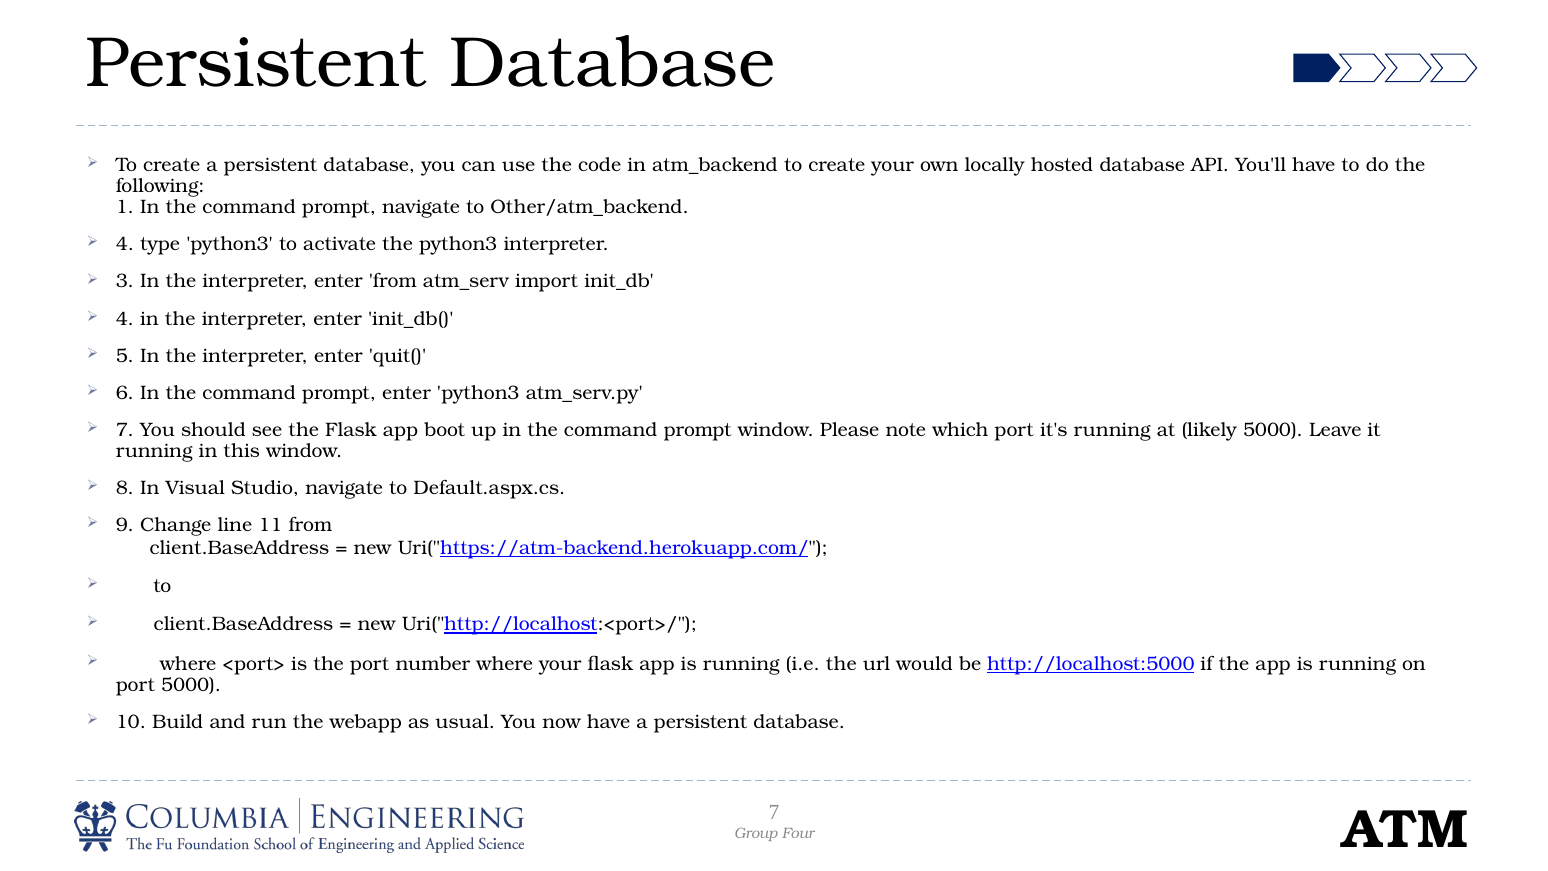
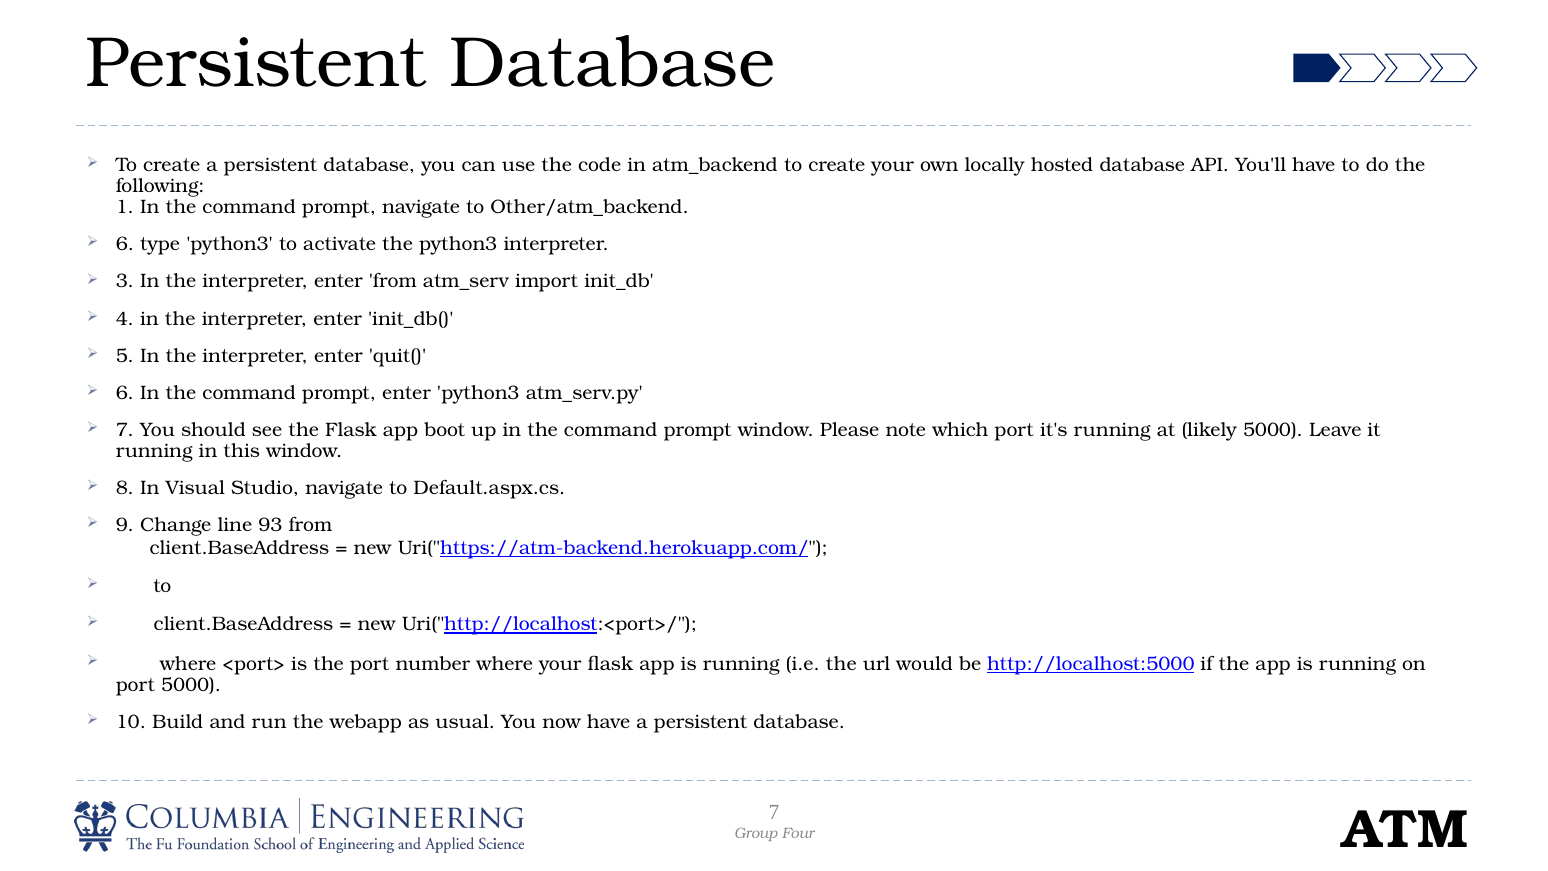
4: 4 -> 6 (125, 244)
11: 11 -> 93 (270, 525)
